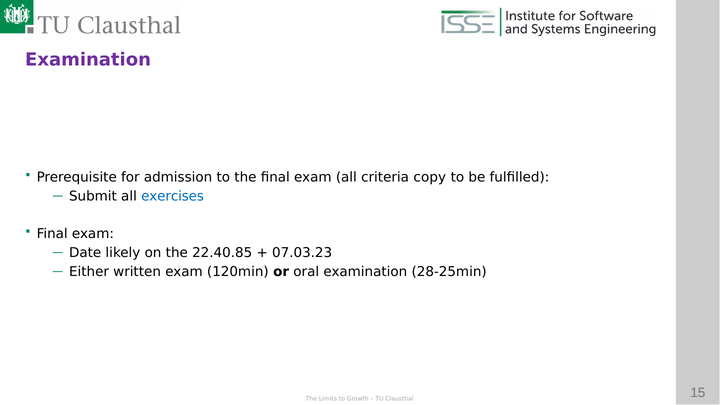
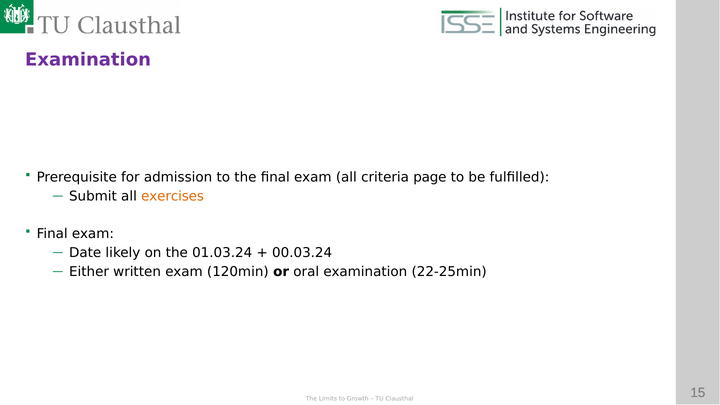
copy: copy -> page (430, 177)
exercises colour: blue -> orange (173, 196)
22.40.85: 22.40.85 -> 01.03.24 (222, 253)
07.03.23: 07.03.23 -> 00.03.24 (302, 253)
28-25min: 28-25min -> 22-25min (449, 272)
